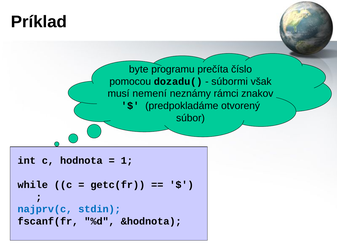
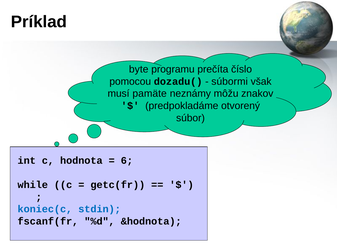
nemení: nemení -> pamäte (150, 94)
rámci: rámci -> môžu (226, 94)
1: 1 -> 6 (127, 160)
najprv(c: najprv(c -> koniec(c (45, 209)
